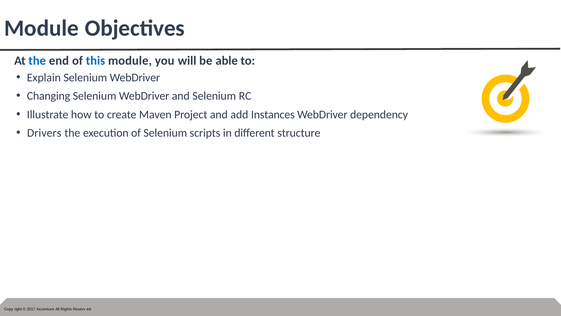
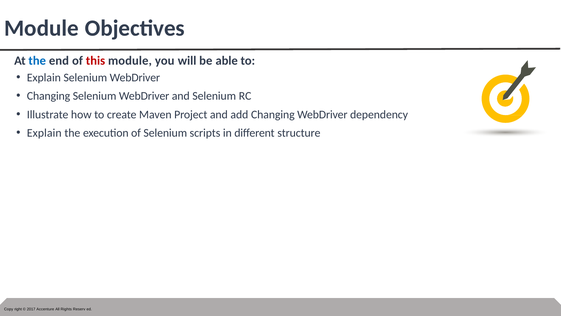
this colour: blue -> red (96, 61)
add Instances: Instances -> Changing (273, 114)
Drivers: Drivers -> Explain (44, 133)
